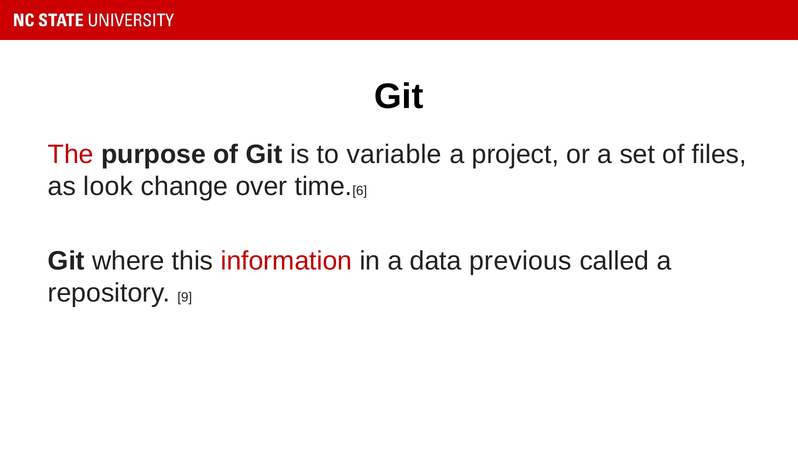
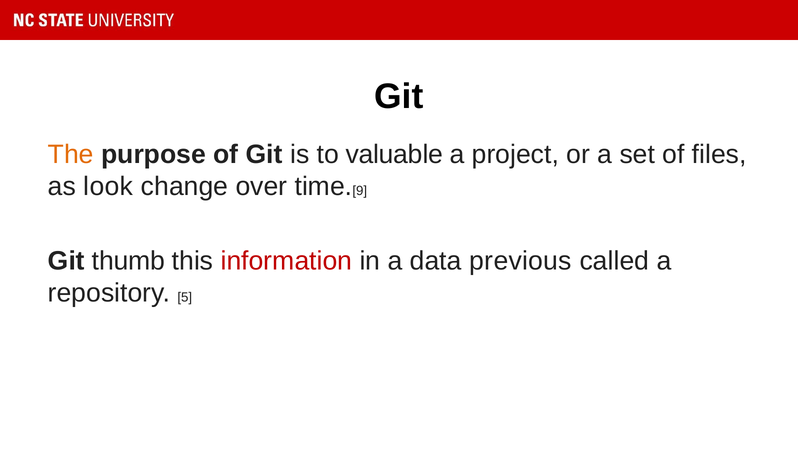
The colour: red -> orange (71, 155)
variable: variable -> valuable (394, 155)
6: 6 -> 9 (360, 191)
where: where -> thumb (128, 261)
9: 9 -> 5 (185, 297)
